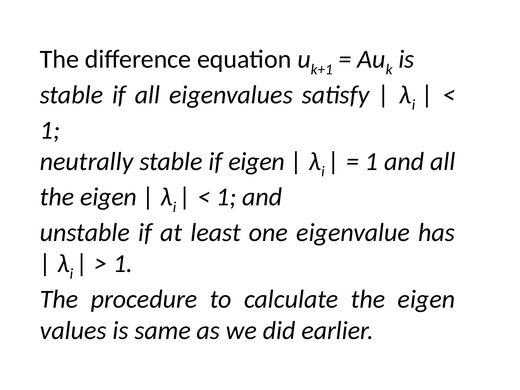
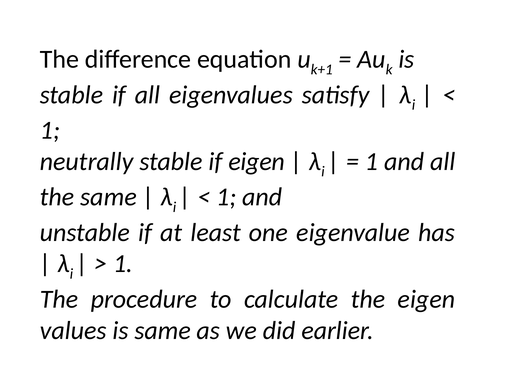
eigen: eigen -> same (108, 197)
